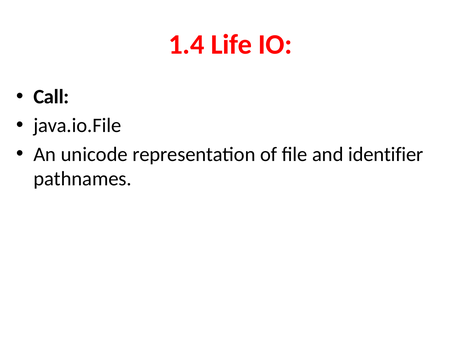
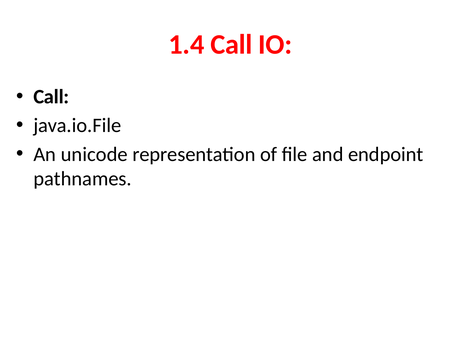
1.4 Life: Life -> Call (231, 45)
identifier: identifier -> endpoint (386, 154)
